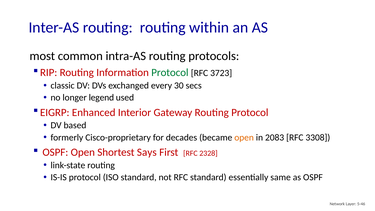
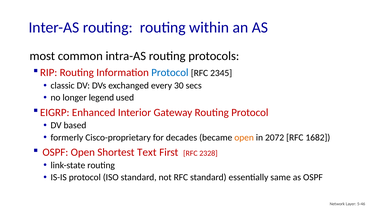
Protocol colour: green -> blue (170, 73)
3723: 3723 -> 2345 (221, 73)
2083: 2083 -> 2072 (275, 137)
3308: 3308 -> 1682 (318, 137)
Says: Says -> Text (147, 152)
